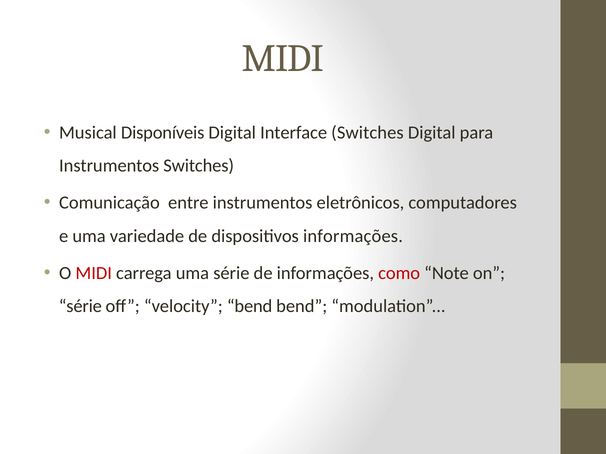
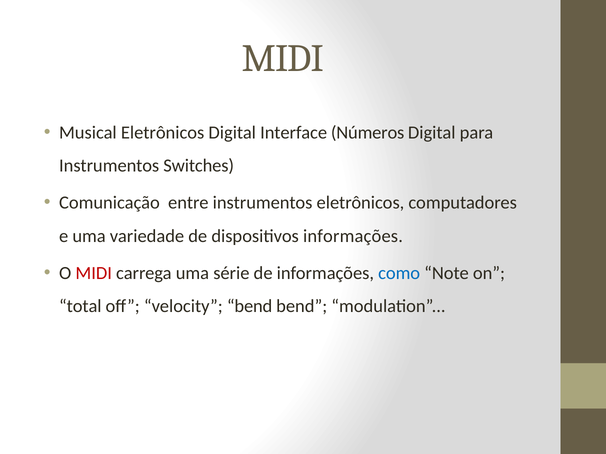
Musical Disponíveis: Disponíveis -> Eletrônicos (163, 133)
Interface Switches: Switches -> Números (368, 133)
como colour: red -> blue (399, 273)
série: série -> total (80, 307)
